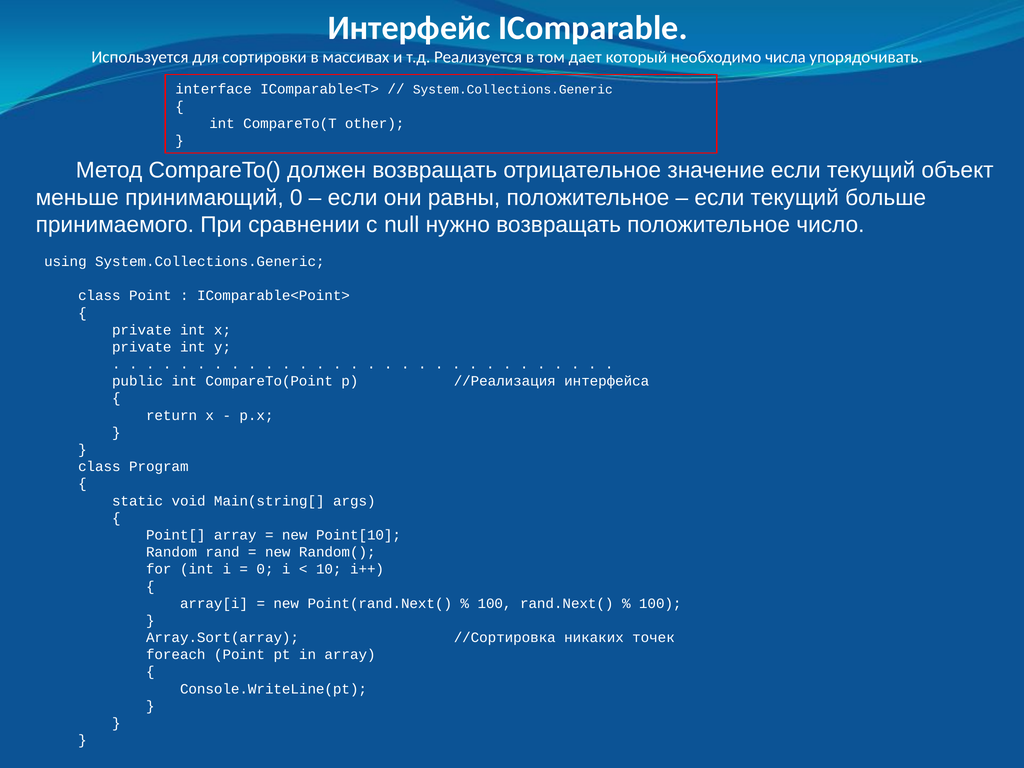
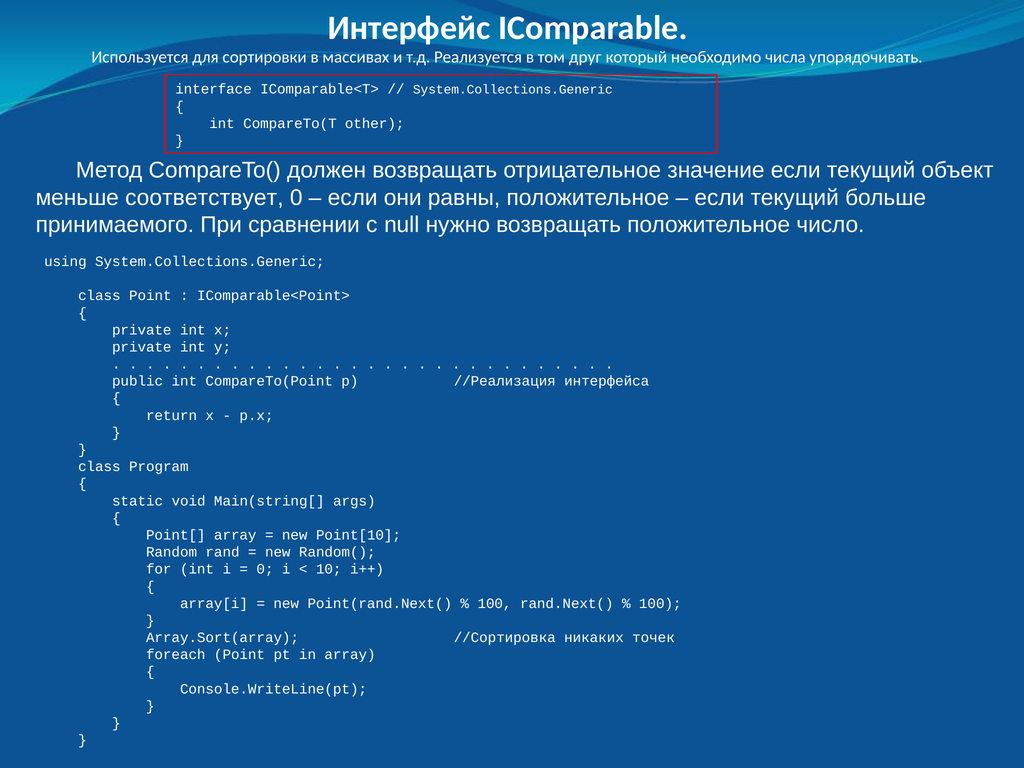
дает: дает -> друг (585, 57)
принимающий: принимающий -> соответствует (204, 198)
